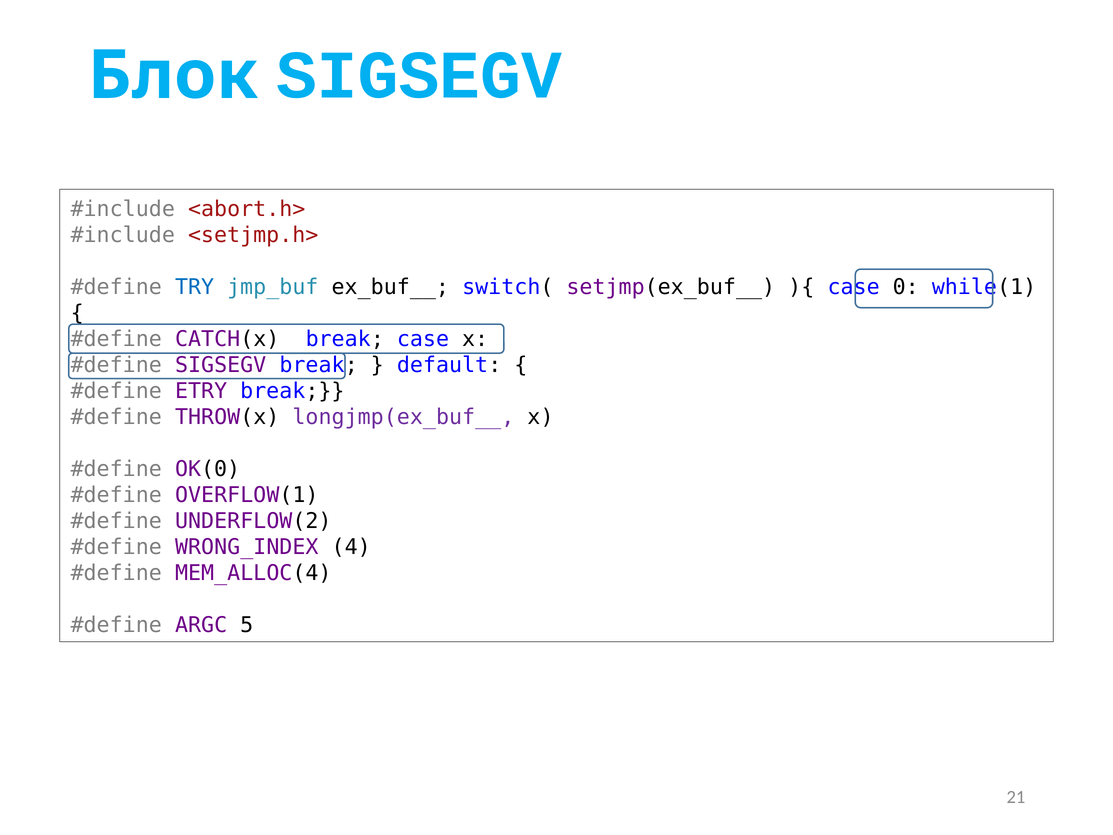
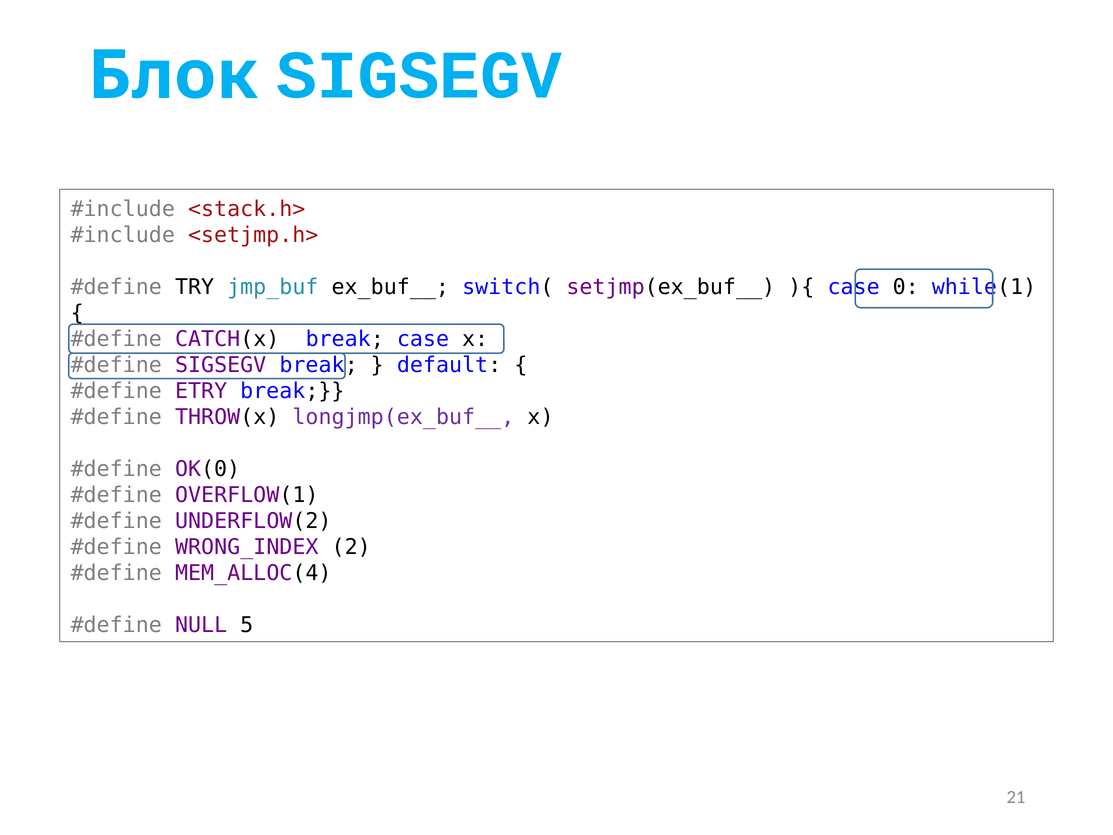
<abort.h>: <abort.h> -> <stack.h> (247, 209)
TRY colour: blue -> black (195, 287)
4: 4 -> 2 (351, 547)
ARGC: ARGC -> NULL (201, 625)
